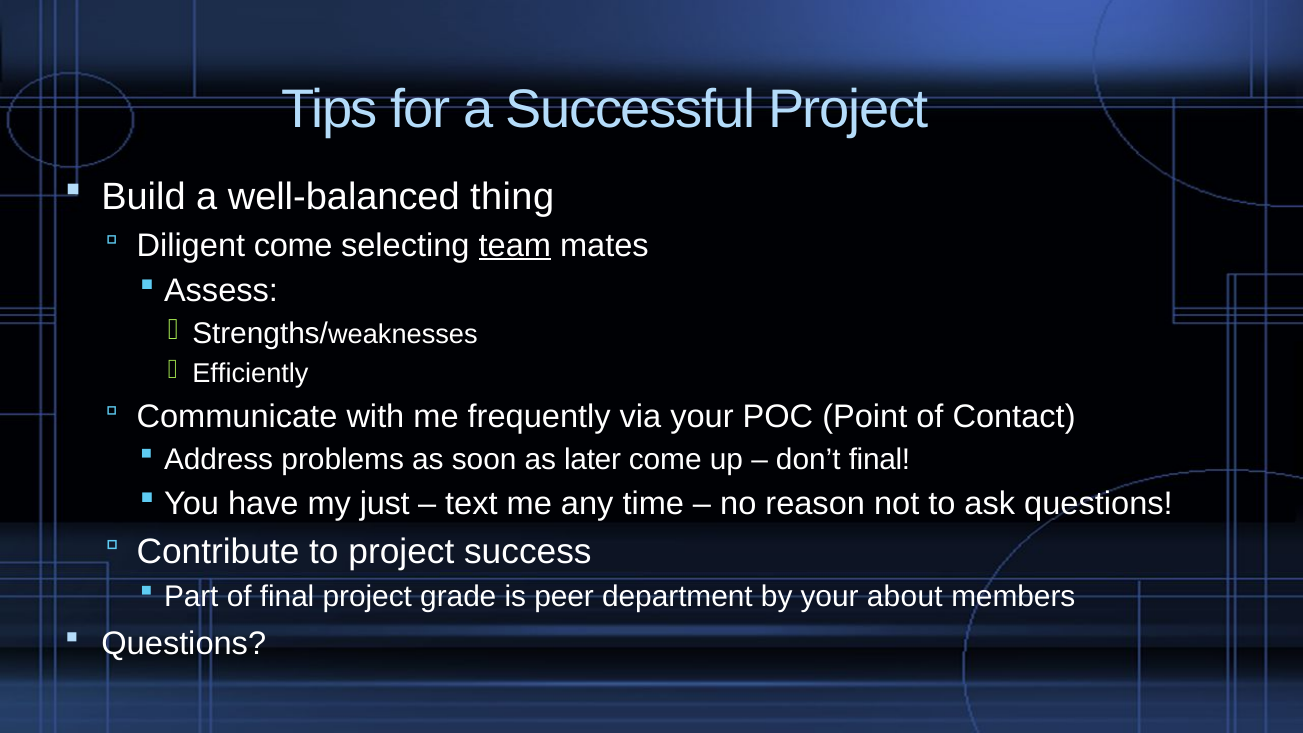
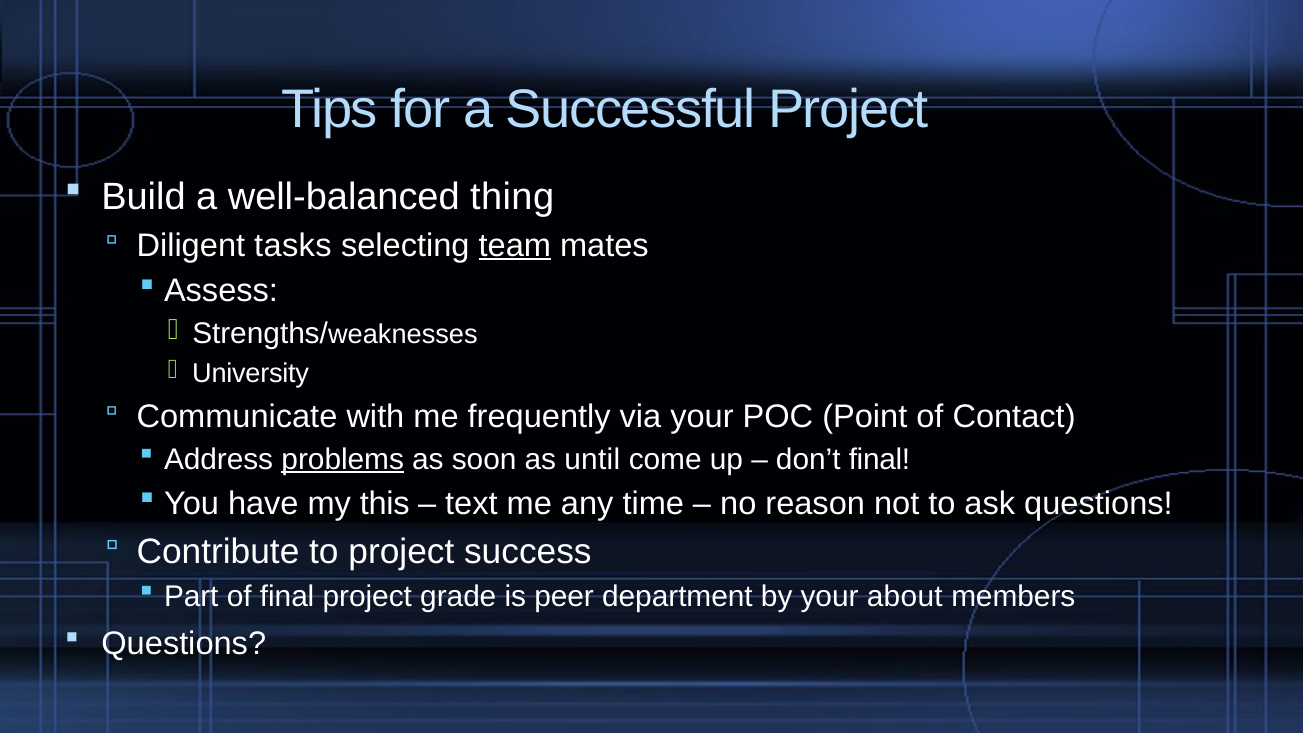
Diligent come: come -> tasks (293, 245)
Efficiently: Efficiently -> University (251, 374)
problems underline: none -> present (343, 459)
later: later -> until (592, 459)
just: just -> this (385, 504)
